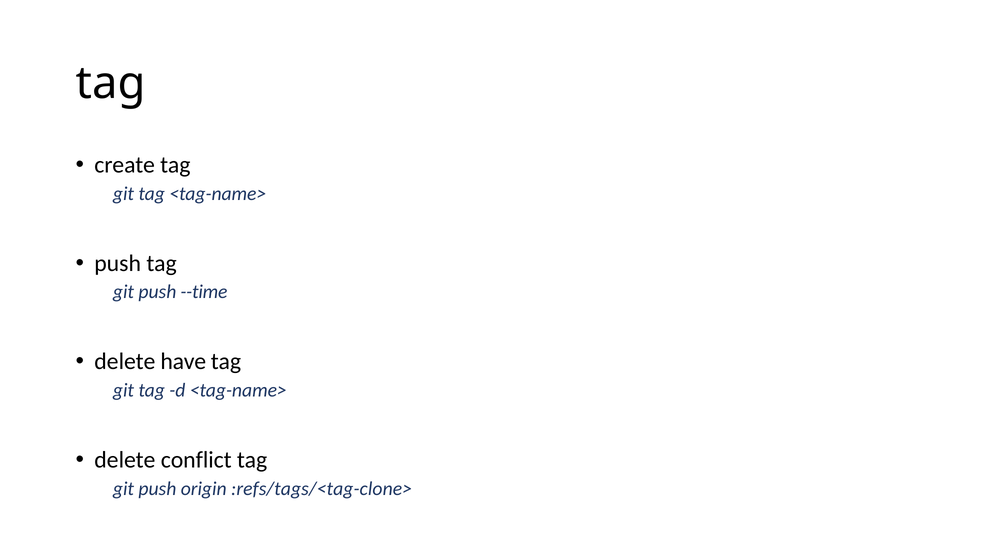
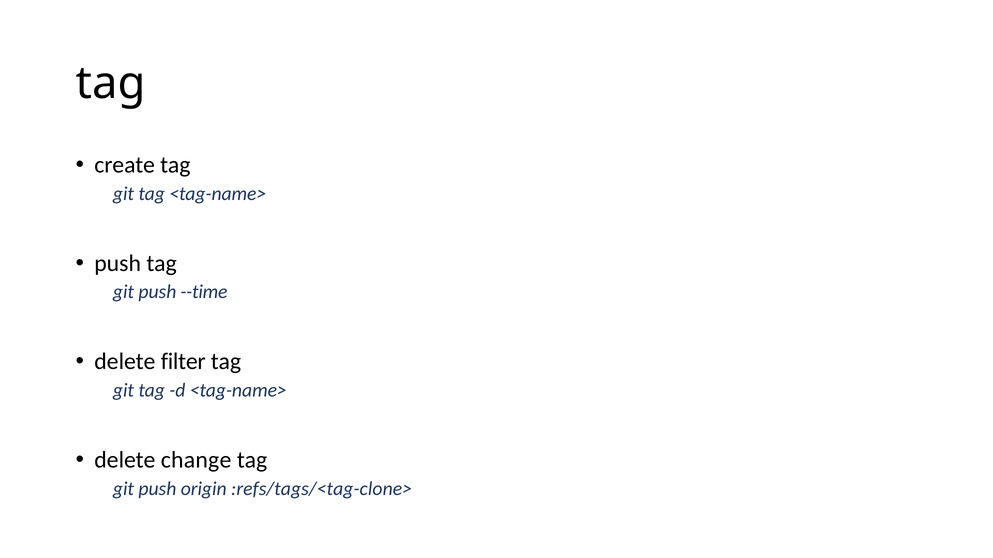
have: have -> filter (183, 362)
conflict: conflict -> change (196, 460)
